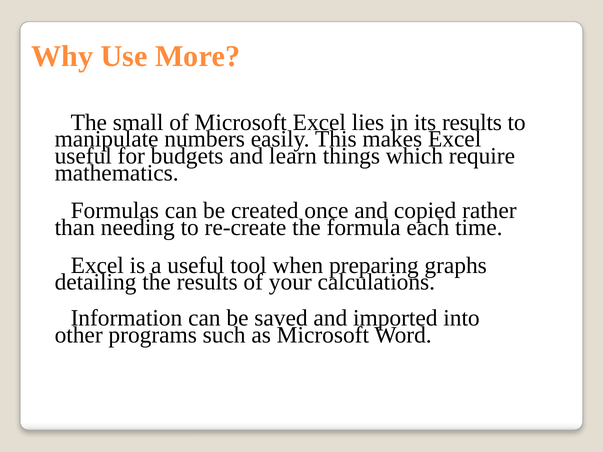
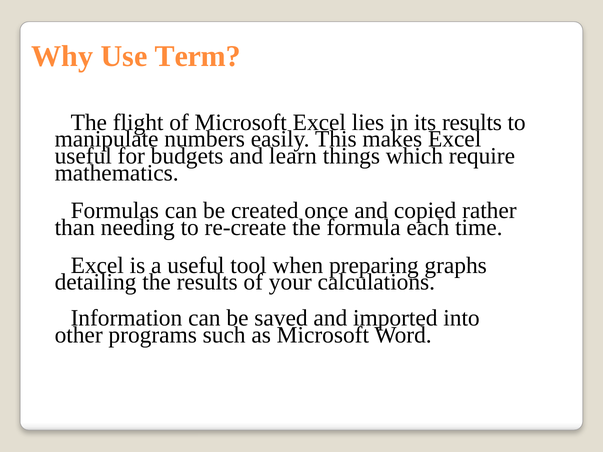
More: More -> Term (198, 56)
small: small -> flight (138, 122)
